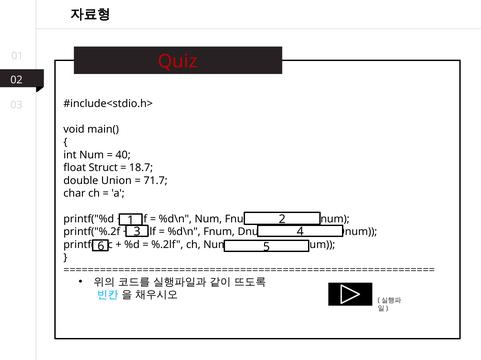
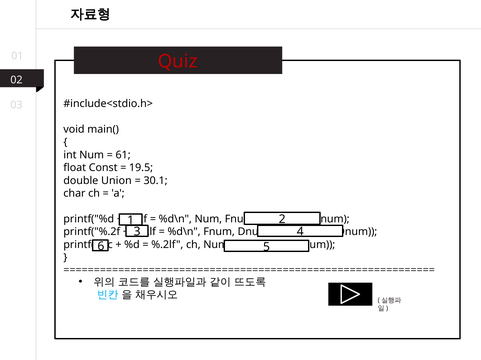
40: 40 -> 61 (123, 155)
Struct: Struct -> Const (103, 168)
18.7: 18.7 -> 19.5 (141, 168)
71.7: 71.7 -> 30.1 (156, 181)
